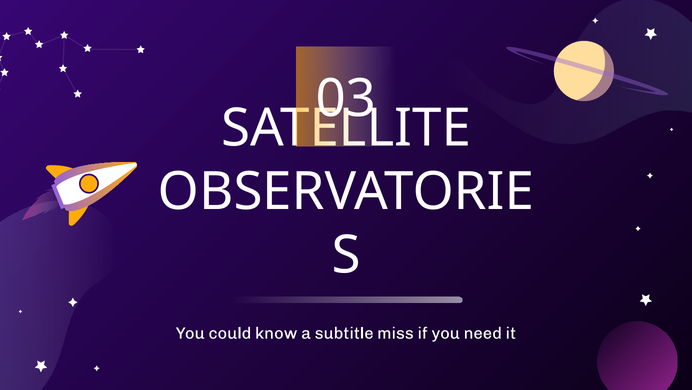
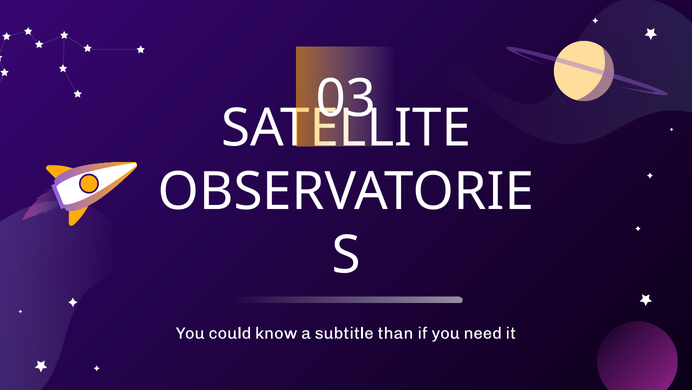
miss: miss -> than (395, 333)
